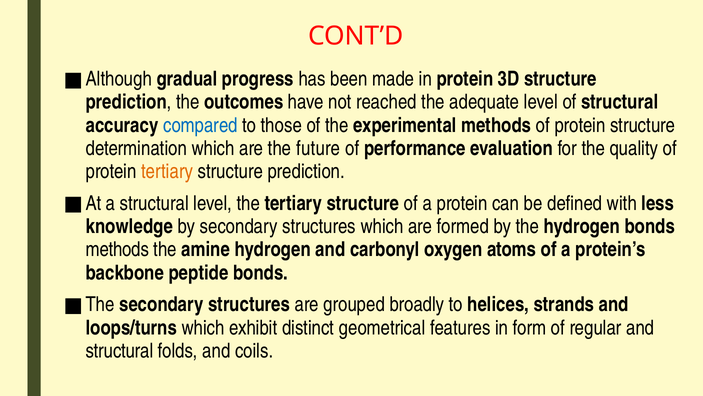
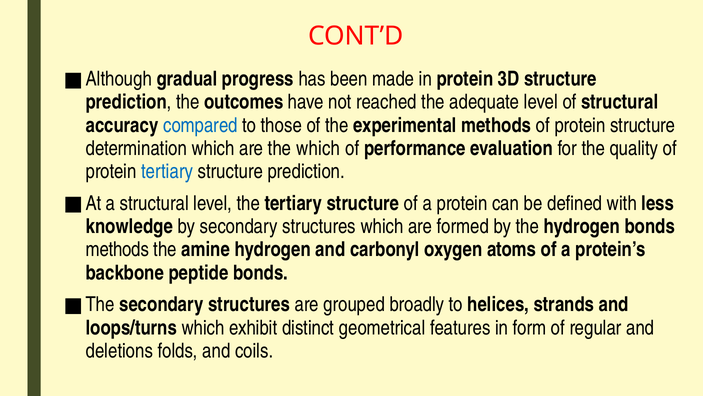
the future: future -> which (318, 148)
tertiary colour: orange -> blue (167, 171)
structural: structural -> deletions (119, 350)
